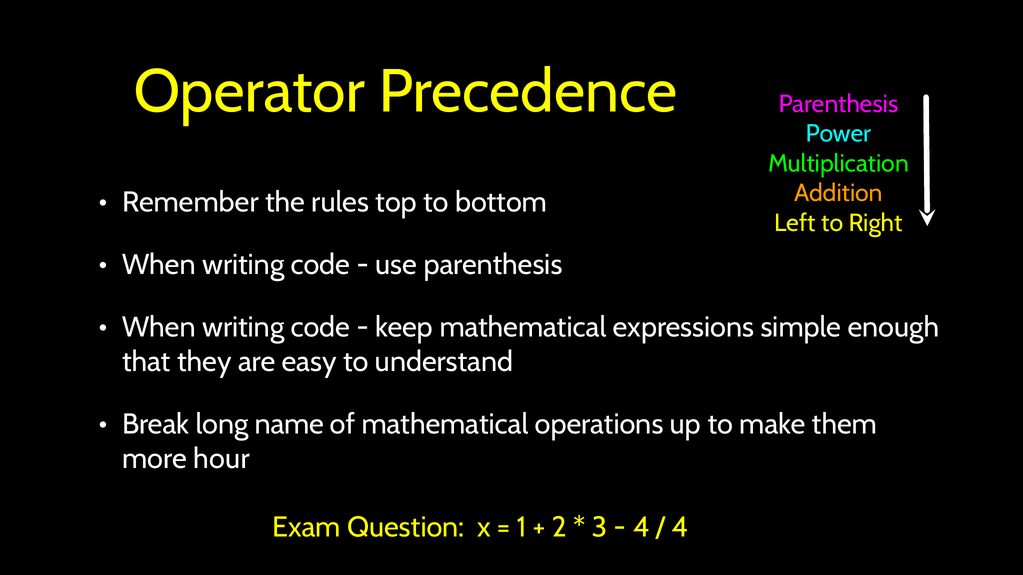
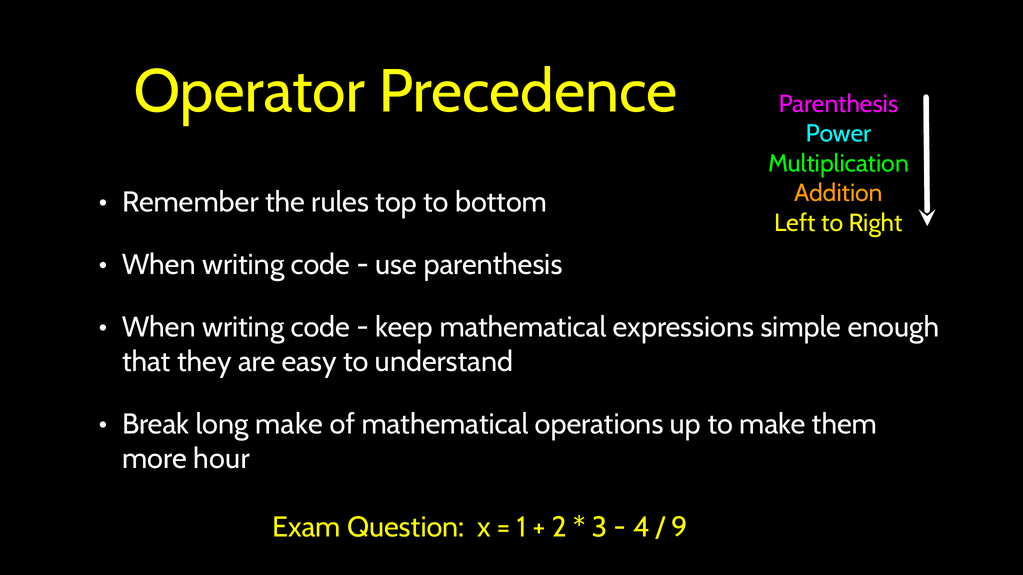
long name: name -> make (289, 425)
4: 4 -> 9 (679, 527)
